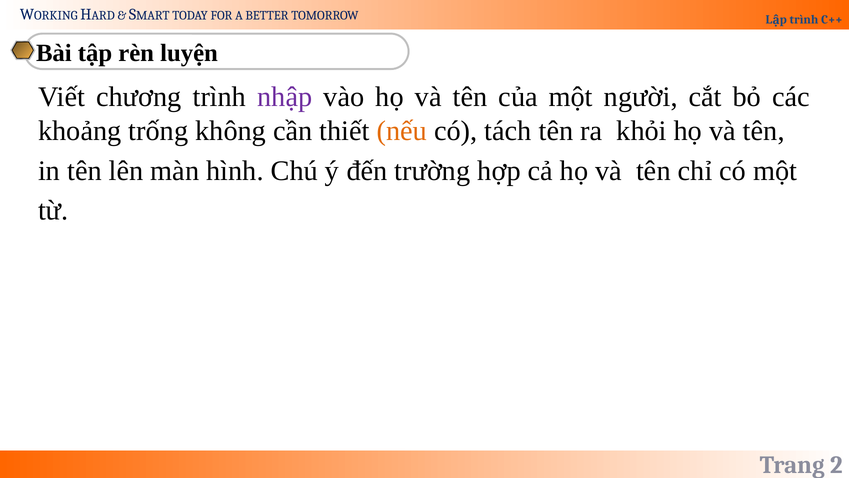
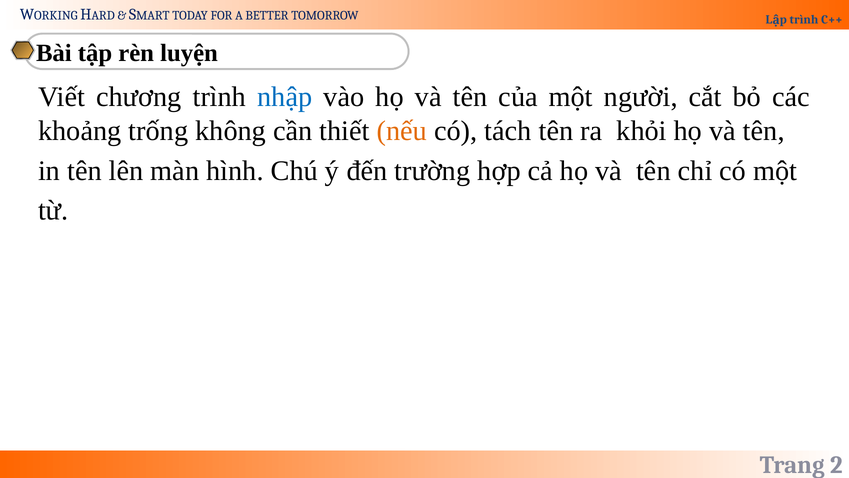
nhập colour: purple -> blue (285, 97)
